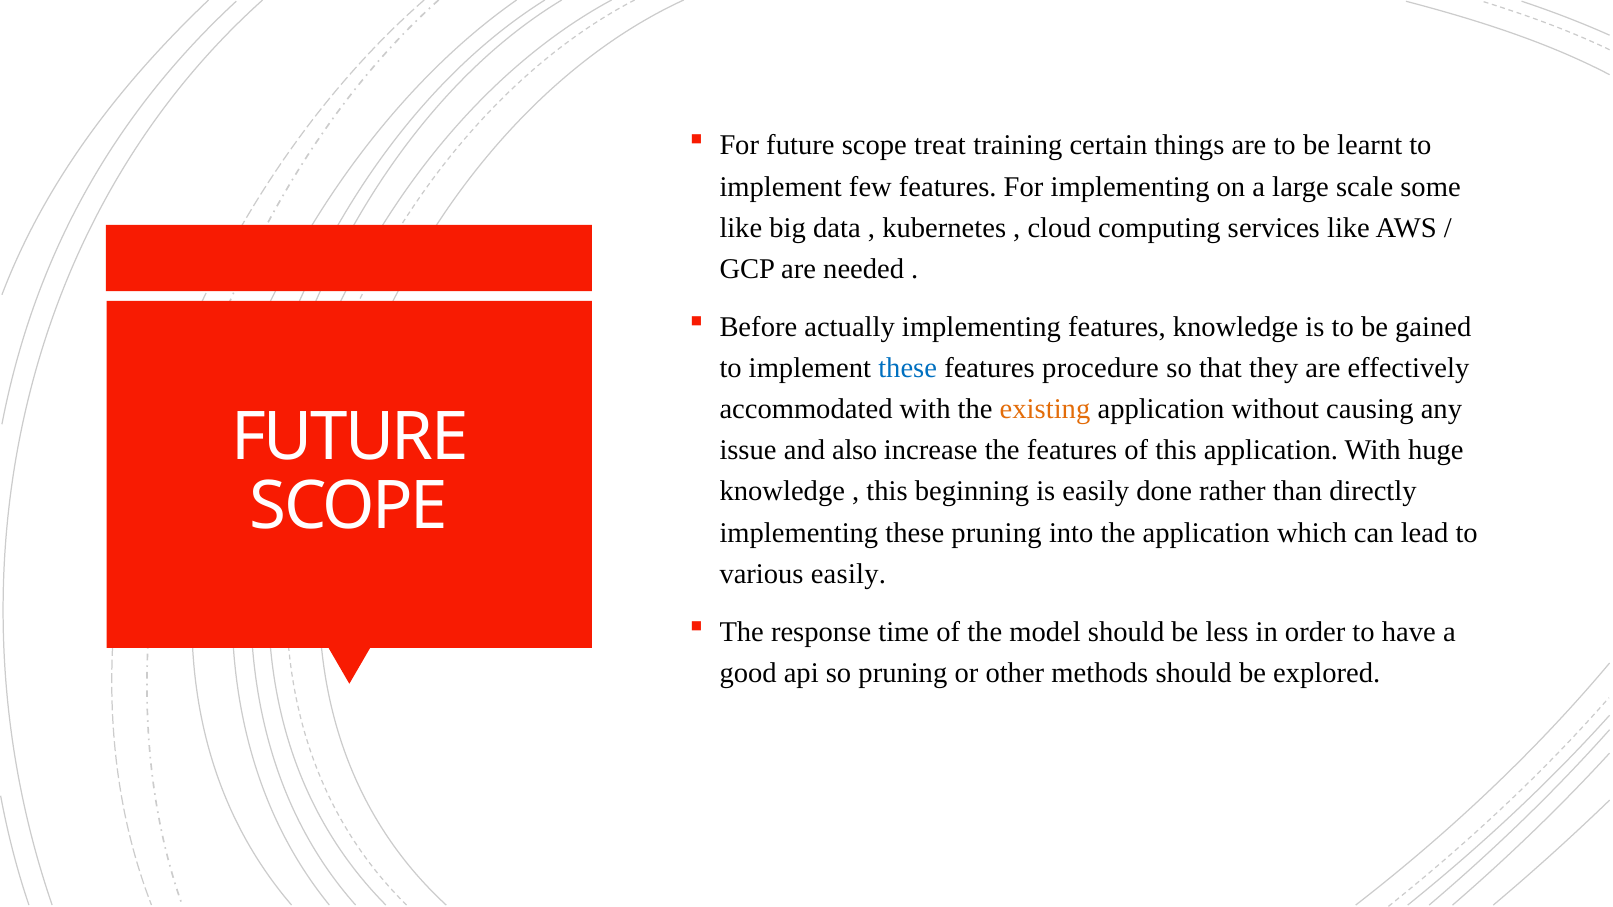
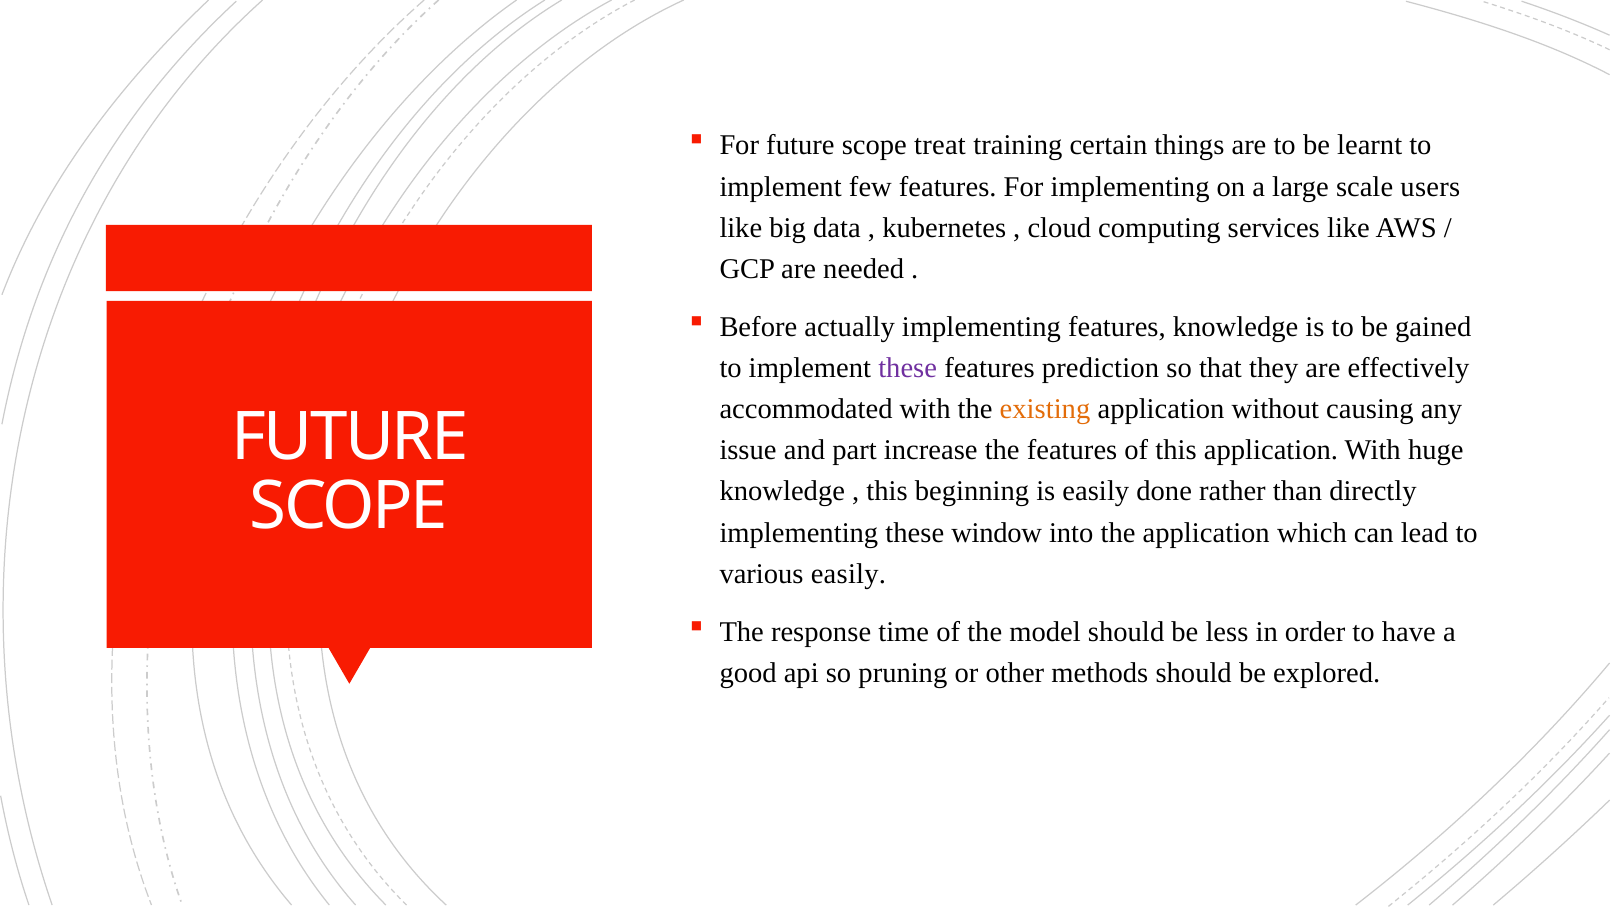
some: some -> users (1430, 187)
these colour: blue -> purple (908, 368)
procedure: procedure -> prediction (1101, 368)
also: also -> part (855, 450)
these pruning: pruning -> window (997, 533)
